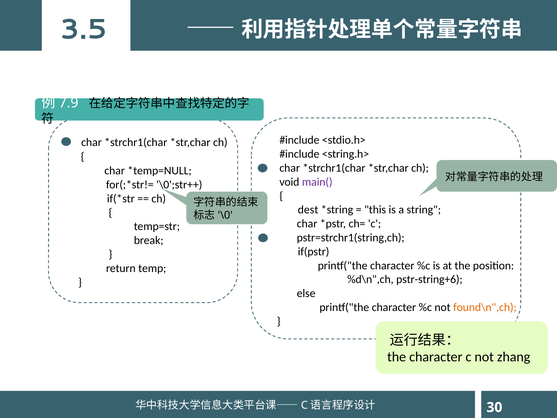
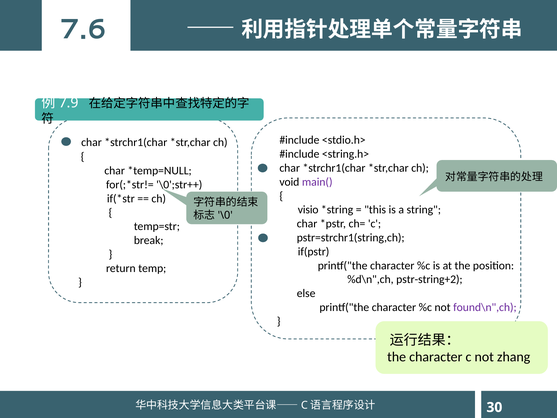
3.5: 3.5 -> 7.6 (83, 29)
dest: dest -> visio (308, 210)
pstr-string+6: pstr-string+6 -> pstr-string+2 (429, 279)
found\n",ch colour: orange -> purple (485, 307)
